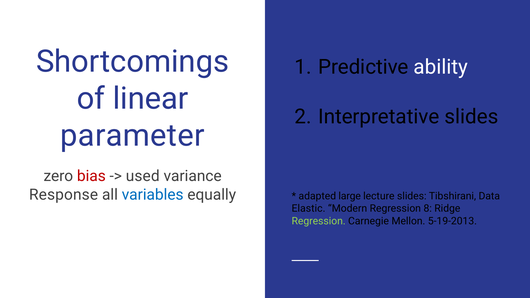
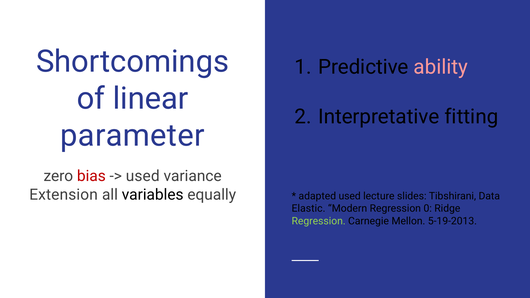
ability colour: white -> pink (441, 67)
Interpretative slides: slides -> fitting (471, 117)
Response: Response -> Extension (64, 195)
variables colour: blue -> black (153, 195)
adapted large: large -> used (350, 196)
8: 8 -> 0 (428, 209)
